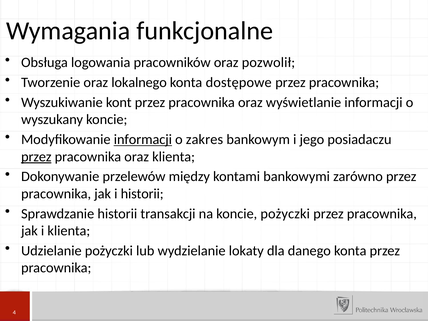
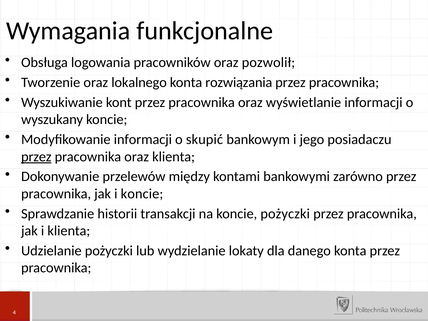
dostępowe: dostępowe -> rozwiązania (239, 82)
informacji underline: present -> none (143, 140)
zakres: zakres -> skupić (204, 140)
i historii: historii -> koncie (142, 194)
